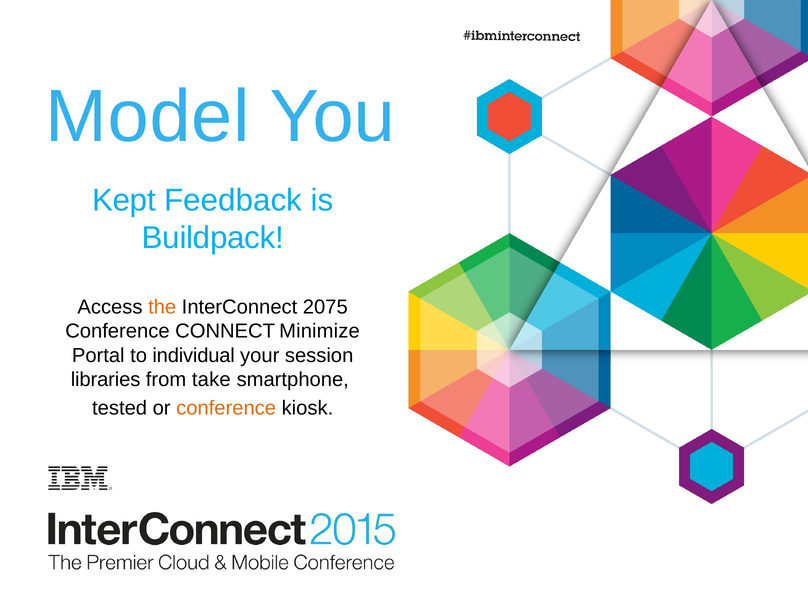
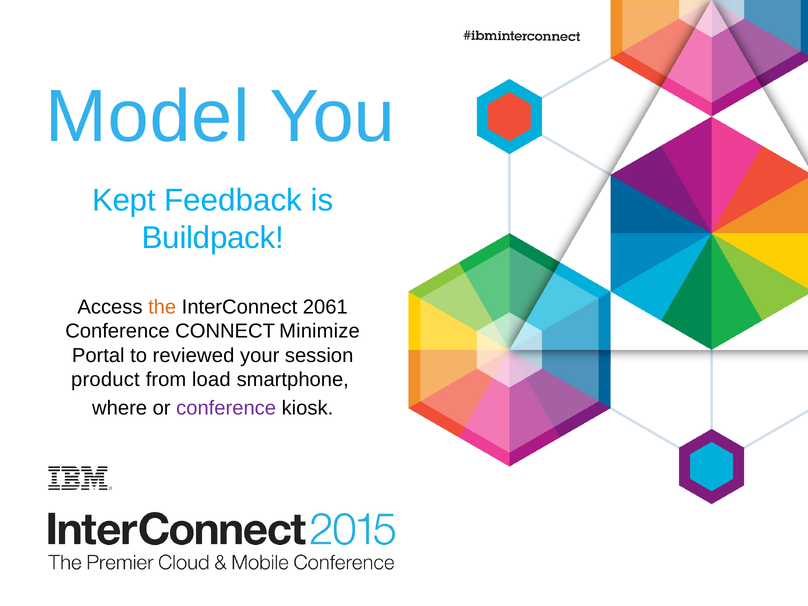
2075: 2075 -> 2061 (325, 307)
individual: individual -> reviewed (193, 355)
libraries: libraries -> product (105, 380)
take: take -> load (211, 380)
tested: tested -> where (120, 408)
conference colour: orange -> purple (226, 408)
